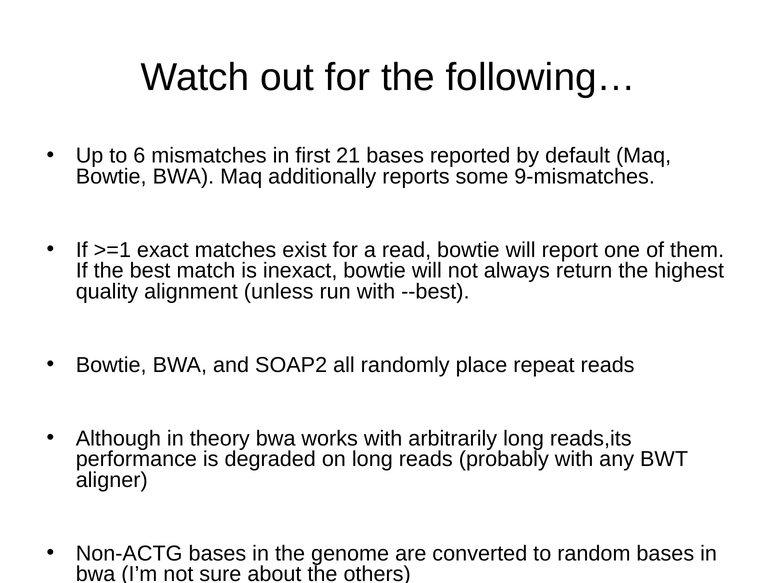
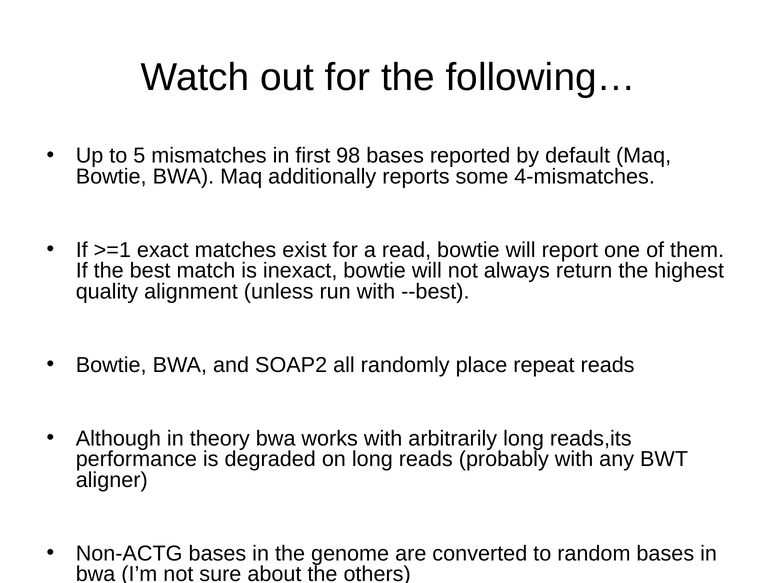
6: 6 -> 5 (139, 156)
21: 21 -> 98 (348, 156)
9-mismatches: 9-mismatches -> 4-mismatches (585, 177)
